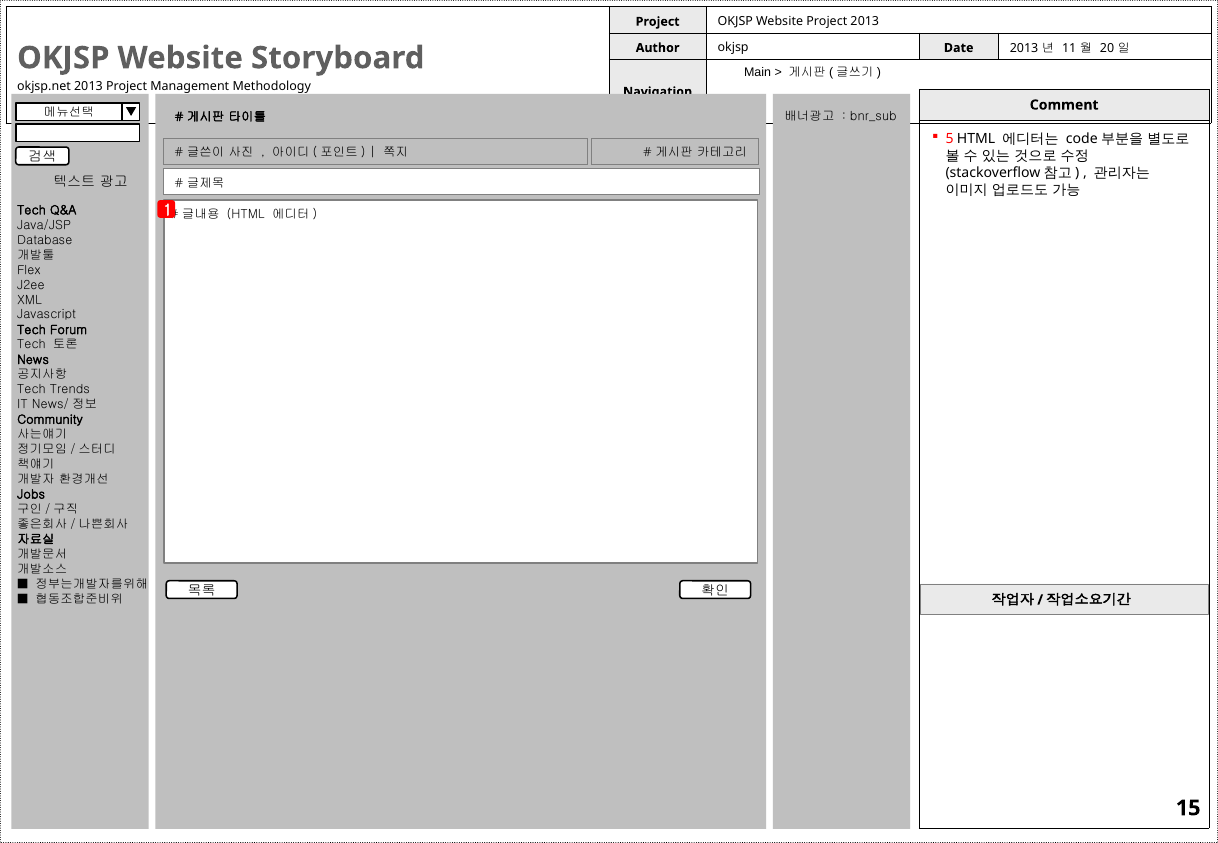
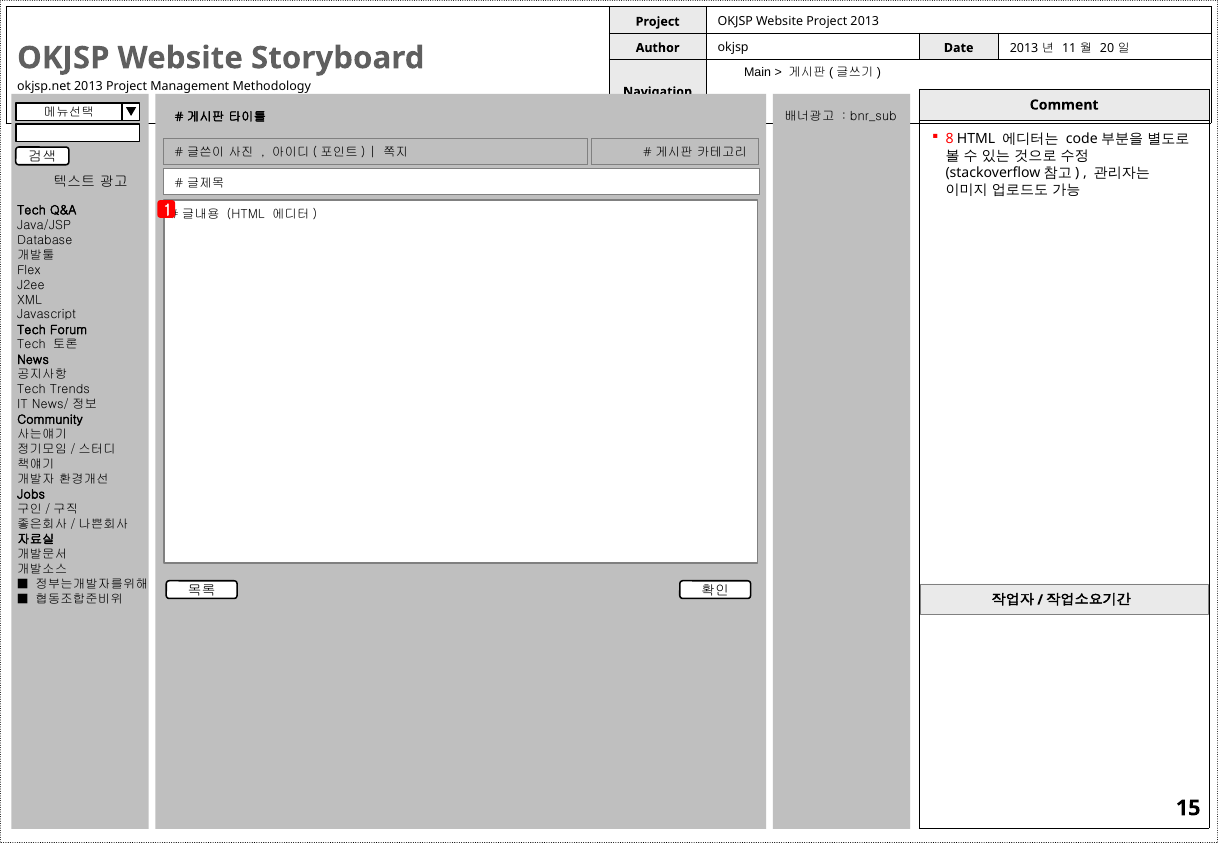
5: 5 -> 8 (950, 139)
